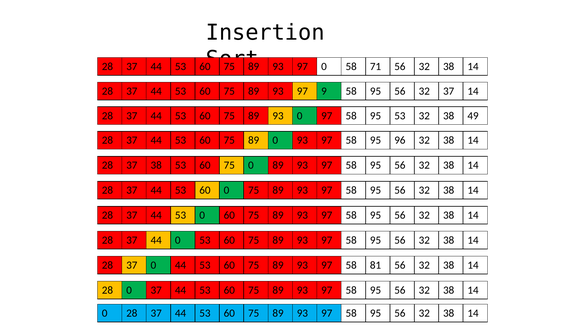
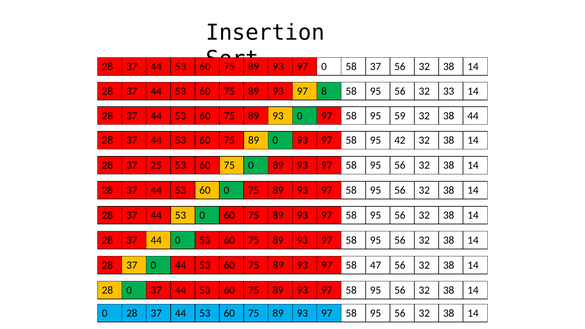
58 71: 71 -> 37 (376, 67)
9: 9 -> 8 (324, 91)
32 37: 37 -> 33 (449, 91)
95 53: 53 -> 59 (400, 116)
38 49: 49 -> 44 (473, 116)
96: 96 -> 42 (400, 140)
37 38: 38 -> 25 (156, 165)
81: 81 -> 47 (376, 265)
